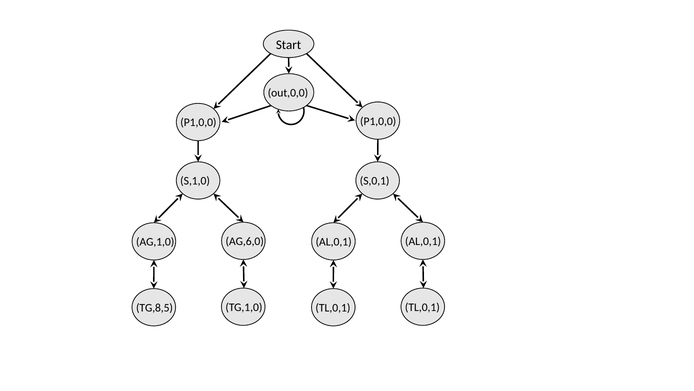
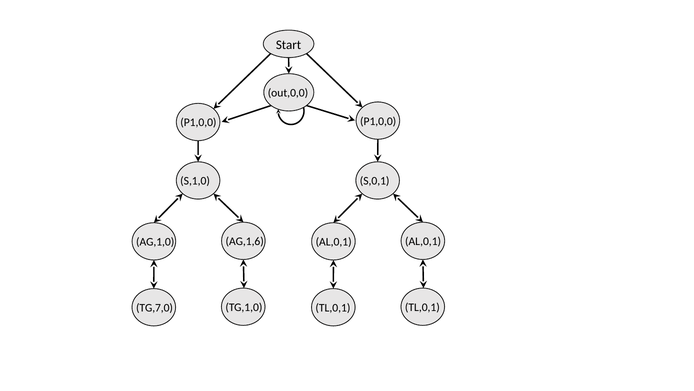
AG,6,0: AG,6,0 -> AG,1,6 (245, 241)
TG,8,5: TG,8,5 -> TG,7,0 (154, 307)
